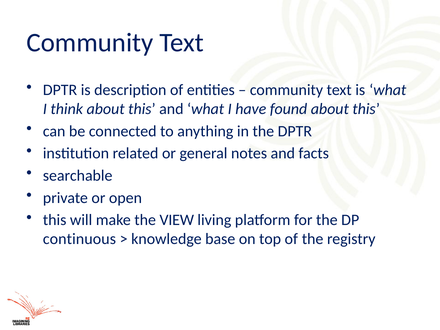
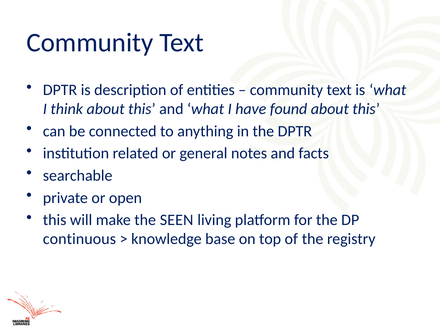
VIEW: VIEW -> SEEN (177, 220)
